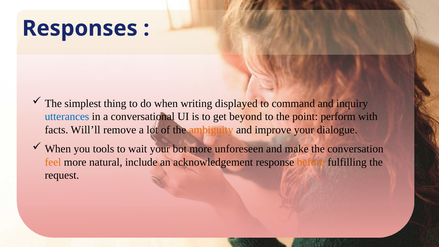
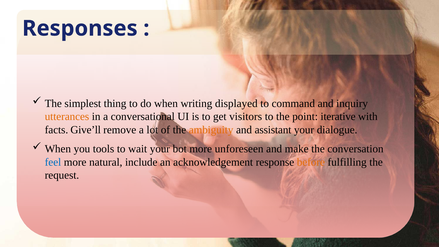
utterances colour: blue -> orange (67, 117)
beyond: beyond -> visitors (246, 117)
perform: perform -> iterative (338, 117)
Will’ll: Will’ll -> Give’ll (86, 130)
improve: improve -> assistant (273, 130)
feel colour: orange -> blue (53, 162)
